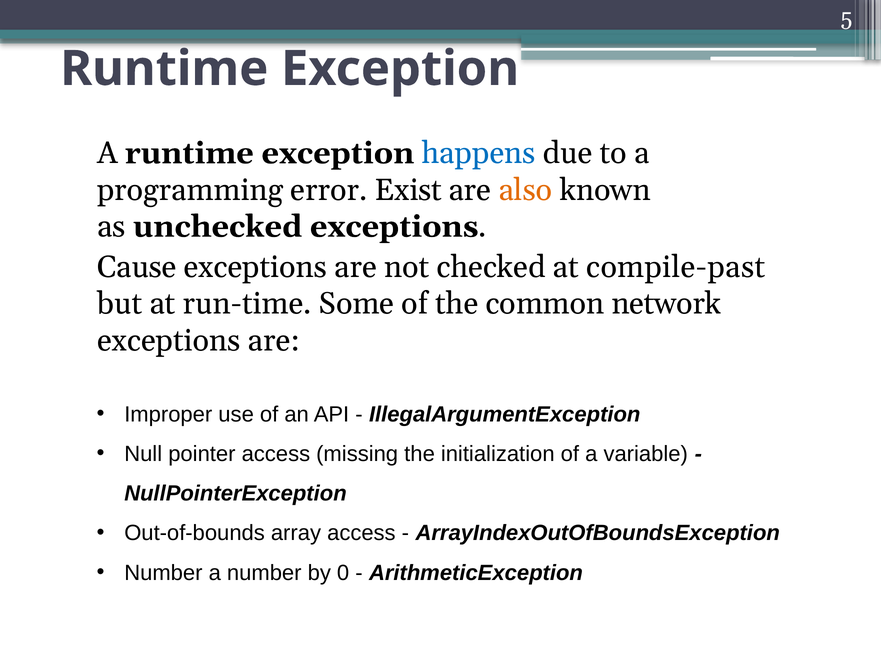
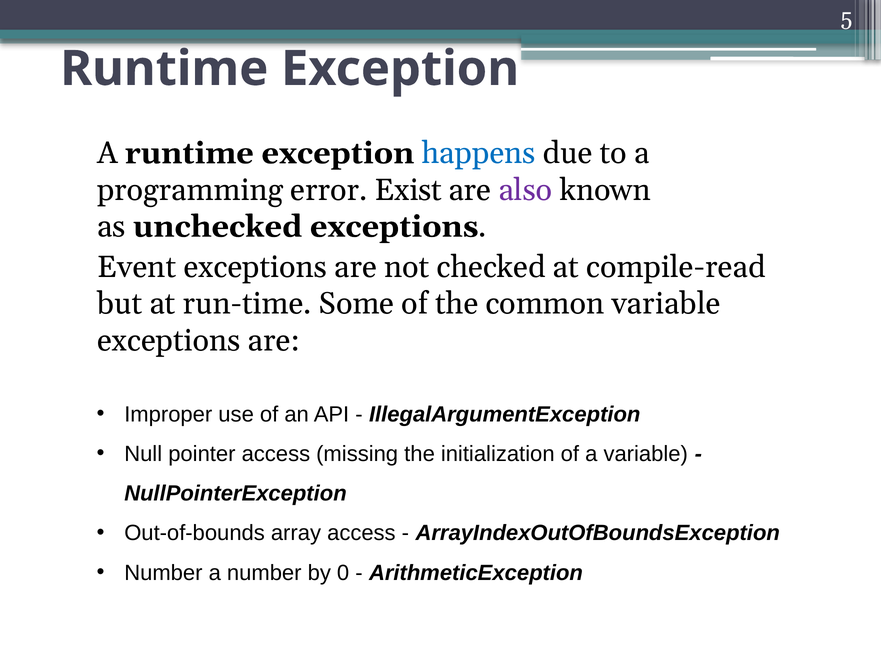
also colour: orange -> purple (525, 190)
Cause: Cause -> Event (137, 267)
compile-past: compile-past -> compile-read (676, 267)
common network: network -> variable (666, 304)
